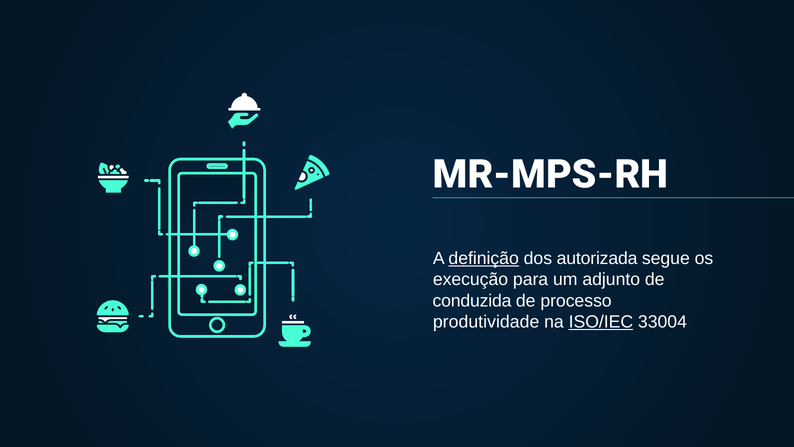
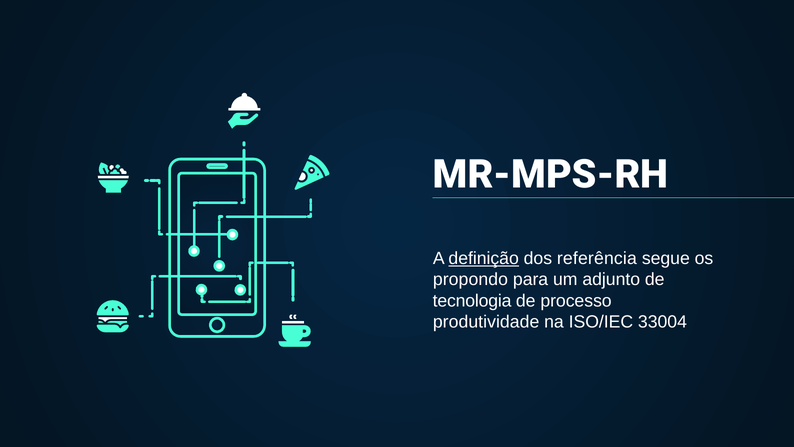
autorizada: autorizada -> referência (597, 258)
execução: execução -> propondo (470, 279)
conduzida: conduzida -> tecnologia (472, 301)
ISO/IEC underline: present -> none (601, 322)
